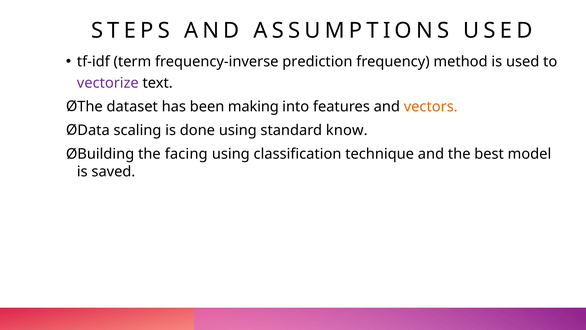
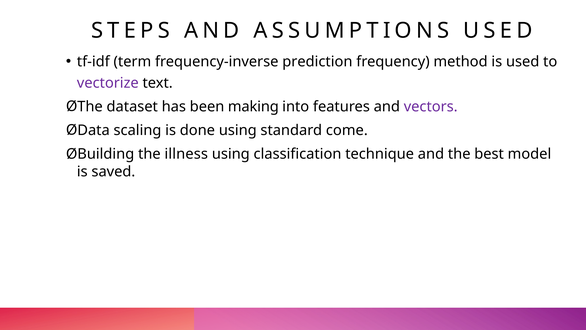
vectors colour: orange -> purple (431, 106)
know: know -> come (347, 130)
facing: facing -> illness (186, 154)
